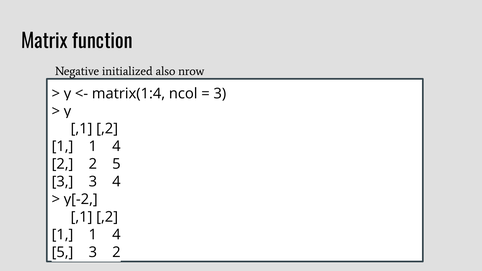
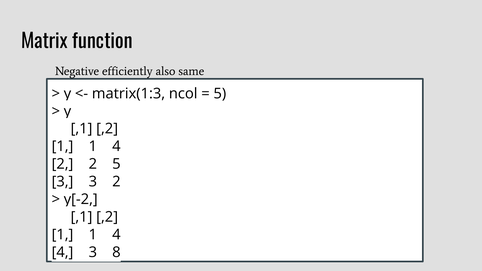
initialized: initialized -> efficiently (127, 71)
nrow: nrow -> same (191, 71)
matrix(1:4: matrix(1:4 -> matrix(1:3 (128, 94)
3: 3 -> 5 (220, 94)
4: 4 -> 2 (116, 182)
5: 5 -> 4 (62, 253)
3 2: 2 -> 8 (116, 253)
